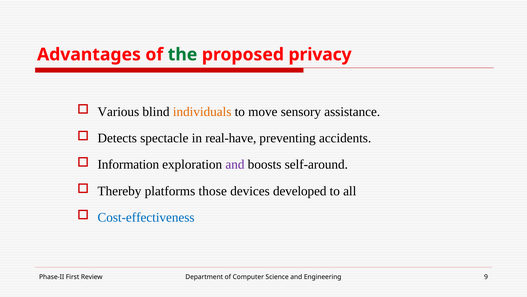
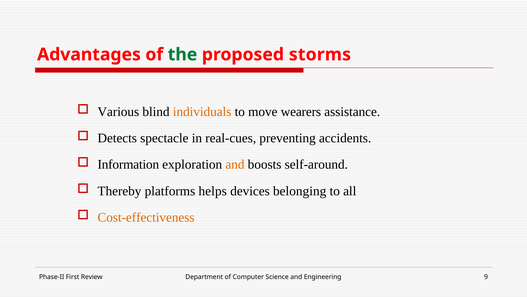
privacy: privacy -> storms (320, 54)
sensory: sensory -> wearers (301, 112)
real-have: real-have -> real-cues (231, 138)
and colour: purple -> orange (235, 164)
those: those -> helps (213, 191)
developed: developed -> belonging (300, 191)
Cost-effectiveness colour: blue -> orange (146, 217)
